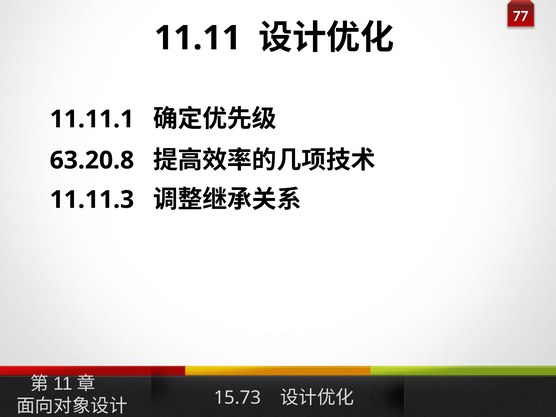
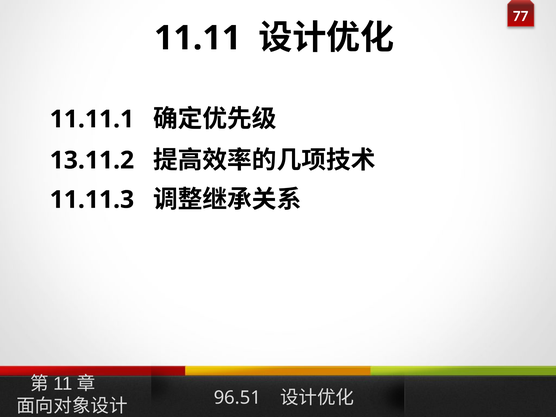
63.20.8: 63.20.8 -> 13.11.2 (92, 160)
15.73: 15.73 -> 96.51 (237, 398)
